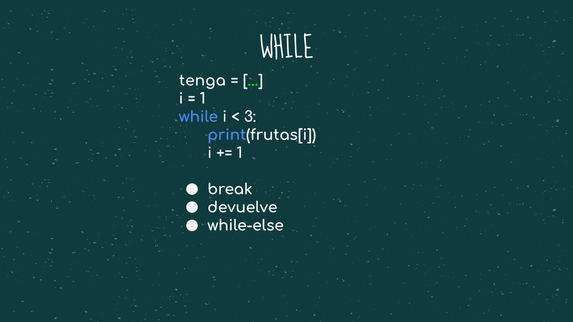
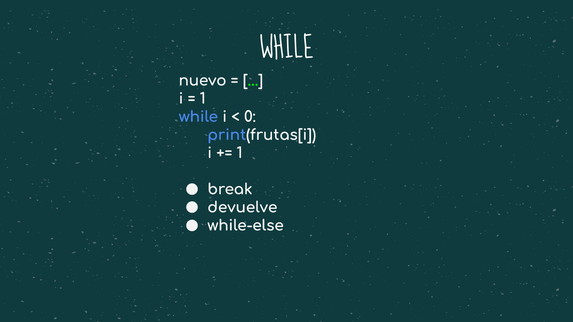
tenga: tenga -> nuevo (203, 81)
3: 3 -> 0 (250, 117)
